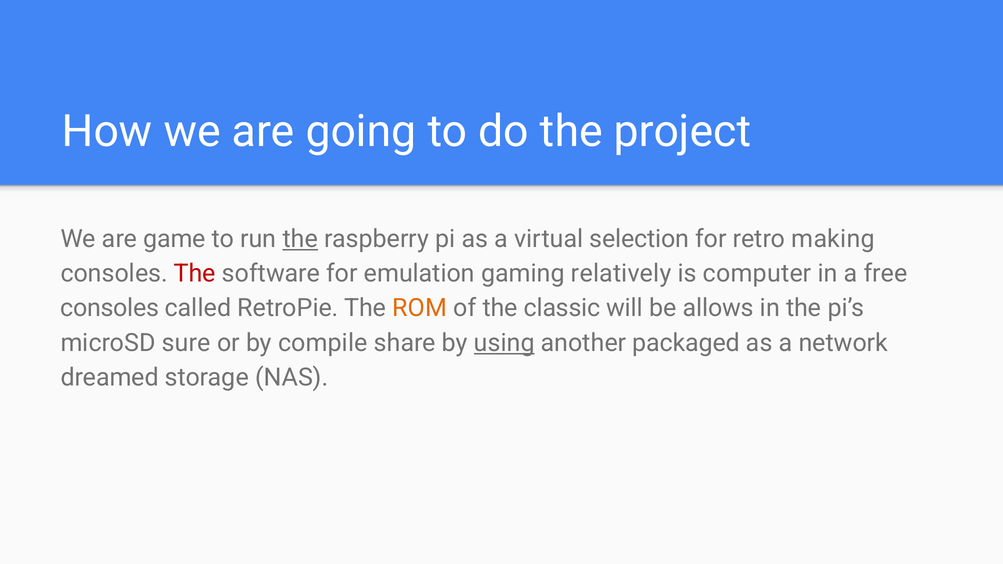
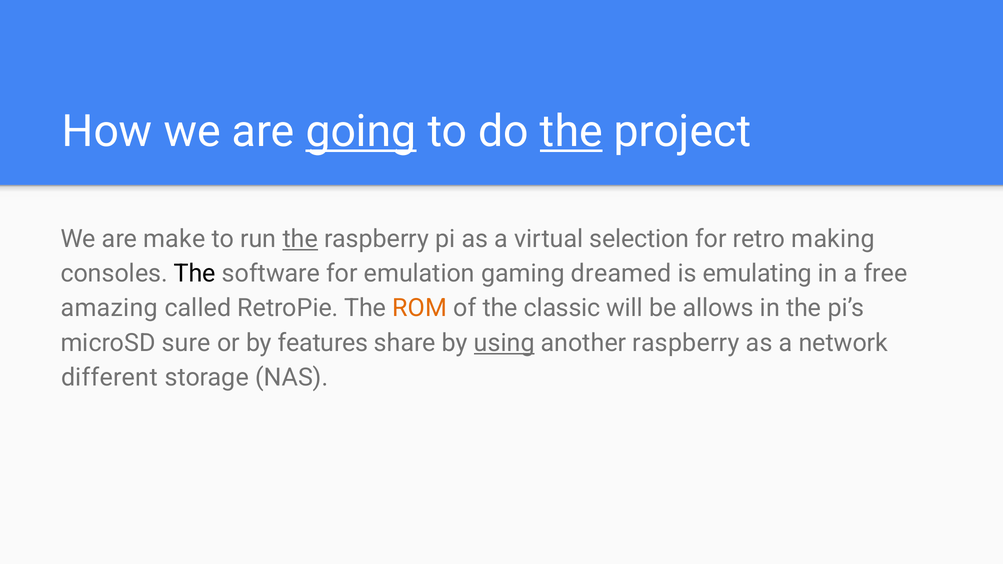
going underline: none -> present (361, 132)
the underline: none -> present (571, 132)
game: game -> make (174, 239)
The colour: red -> black (195, 274)
relatively: relatively -> dreamed (621, 274)
computer: computer -> emulating (757, 274)
consoles: consoles -> amazing (109, 308)
compile: compile -> features (323, 343)
another packaged: packaged -> raspberry (686, 343)
dreamed: dreamed -> different (109, 377)
